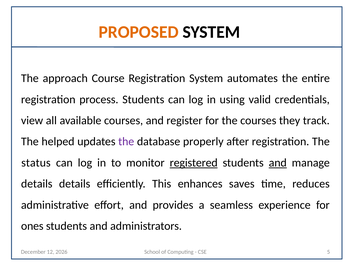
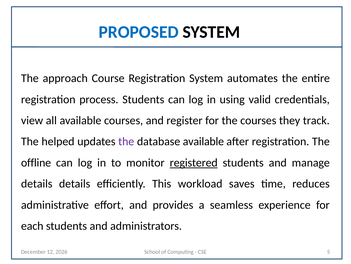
PROPOSED colour: orange -> blue (139, 32)
database properly: properly -> available (203, 141)
status: status -> offline (36, 162)
and underline: present -> none (278, 162)
enhances: enhances -> workload (200, 183)
ones: ones -> each (32, 225)
